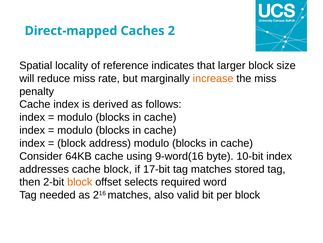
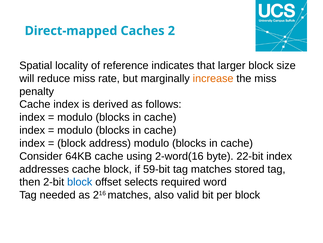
9-word(16: 9-word(16 -> 2-word(16 (179, 156)
10-bit: 10-bit -> 22-bit (250, 156)
17-bit: 17-bit -> 59-bit (157, 169)
block colour: orange -> blue (80, 182)
